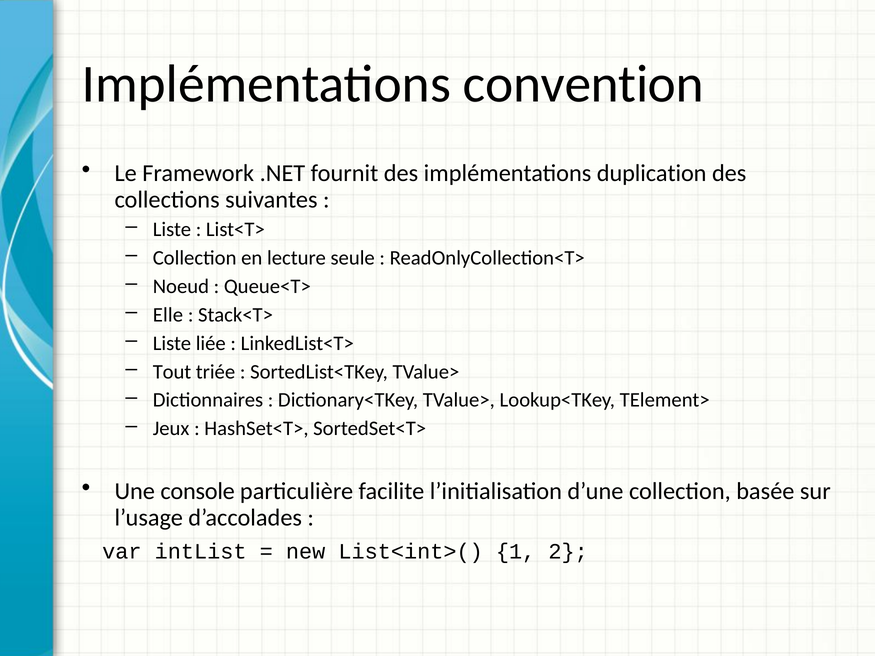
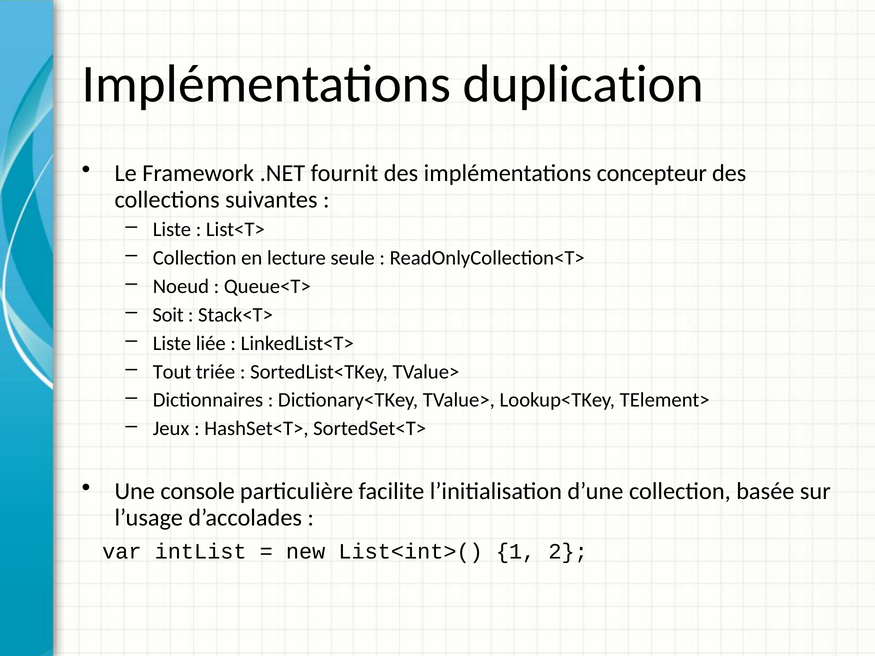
convention: convention -> duplication (583, 84)
duplication: duplication -> concepteur (652, 173)
Elle: Elle -> Soit (168, 315)
